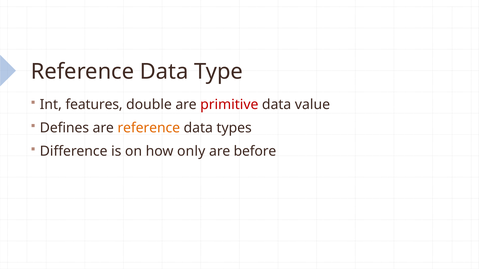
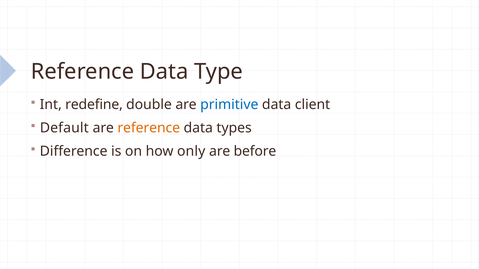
features: features -> redefine (94, 105)
primitive colour: red -> blue (229, 105)
value: value -> client (313, 105)
Defines: Defines -> Default (64, 128)
